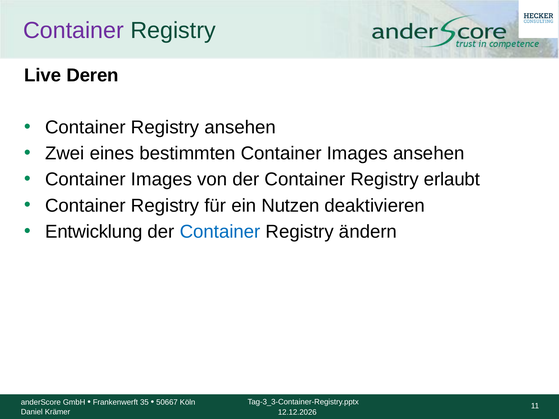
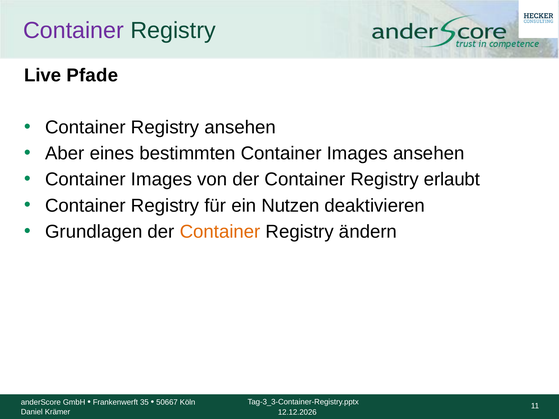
Deren: Deren -> Pfade (92, 75)
Zwei: Zwei -> Aber (65, 154)
Entwicklung: Entwicklung -> Grundlagen (94, 232)
Container colour: blue -> orange (220, 232)
